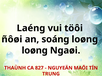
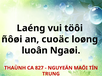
soáng: soáng -> cuoäc (55, 40)
loøng: loøng -> luoân (35, 51)
